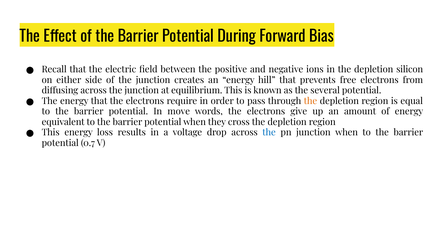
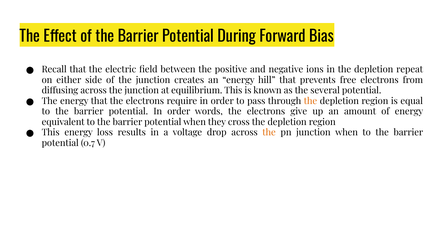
silicon: silicon -> repeat (410, 70)
potential In move: move -> order (179, 112)
the colour: blue -> orange (269, 133)
